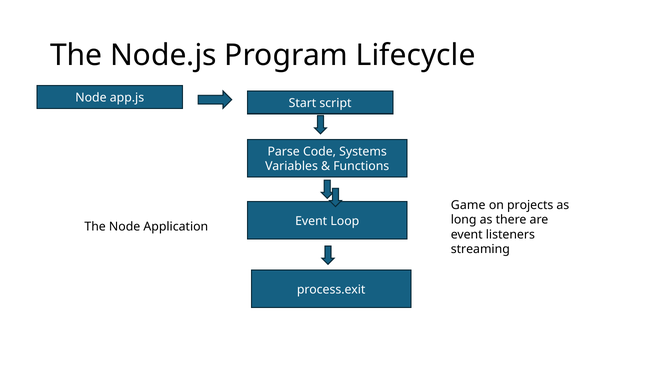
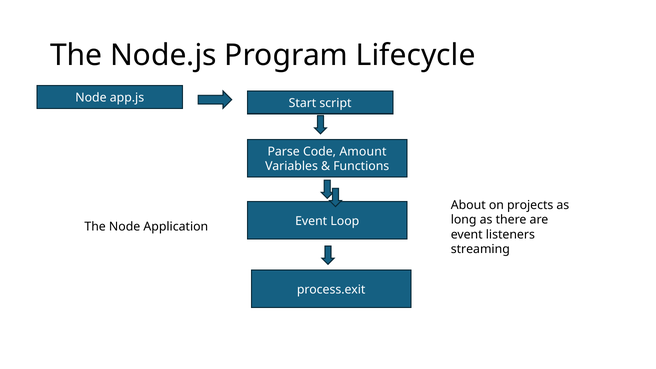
Systems: Systems -> Amount (363, 152)
Game: Game -> About (468, 205)
